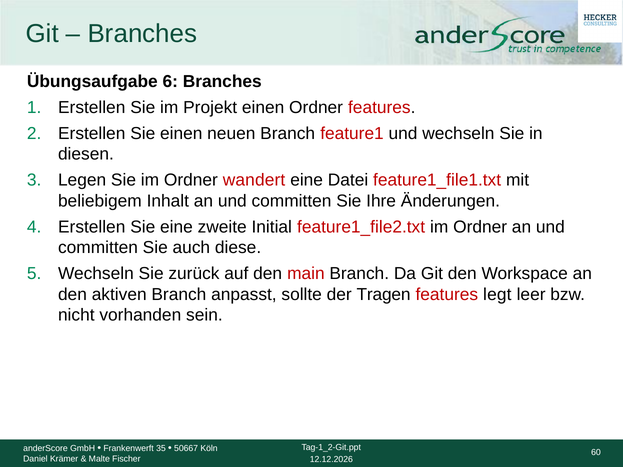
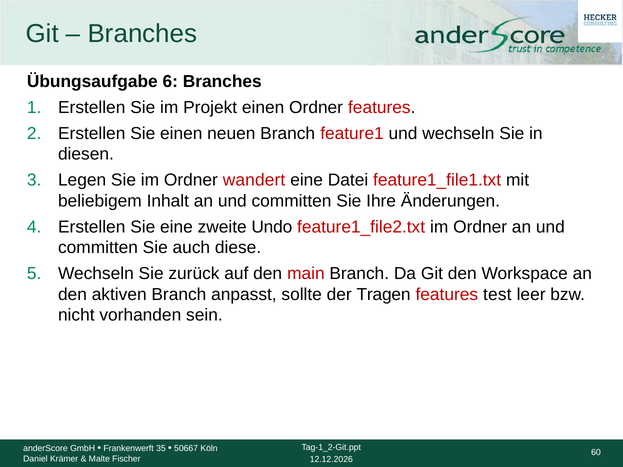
Initial: Initial -> Undo (272, 227)
legt: legt -> test (497, 295)
